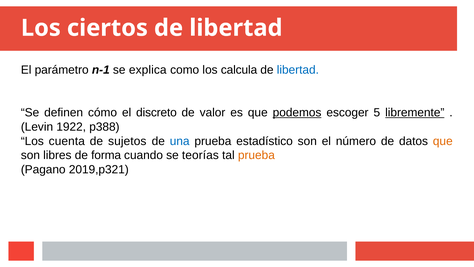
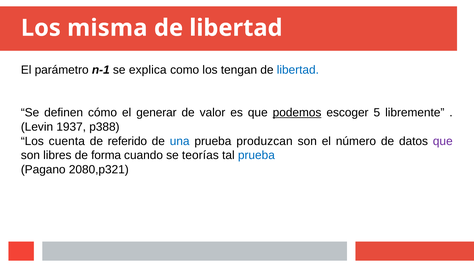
ciertos: ciertos -> misma (107, 28)
calcula: calcula -> tengan (239, 70)
discreto: discreto -> generar (156, 113)
libremente underline: present -> none (415, 113)
1922: 1922 -> 1937 (71, 127)
sujetos: sujetos -> referido (127, 141)
estadístico: estadístico -> produzcan (264, 141)
que colour: orange -> purple (443, 141)
prueba colour: orange -> blue (256, 155)
2019,p321: 2019,p321 -> 2080,p321 (99, 169)
